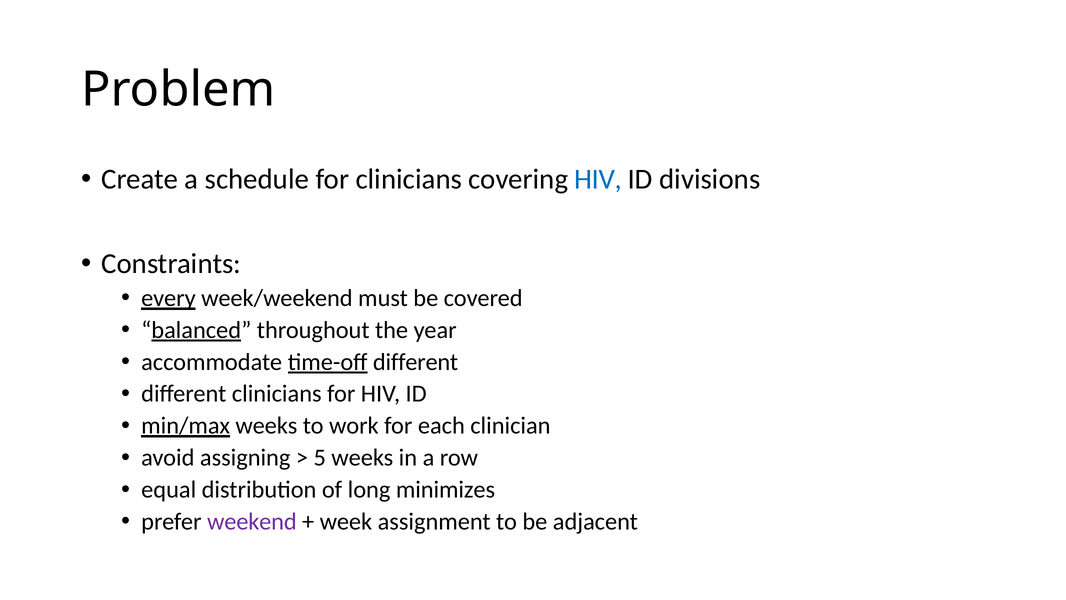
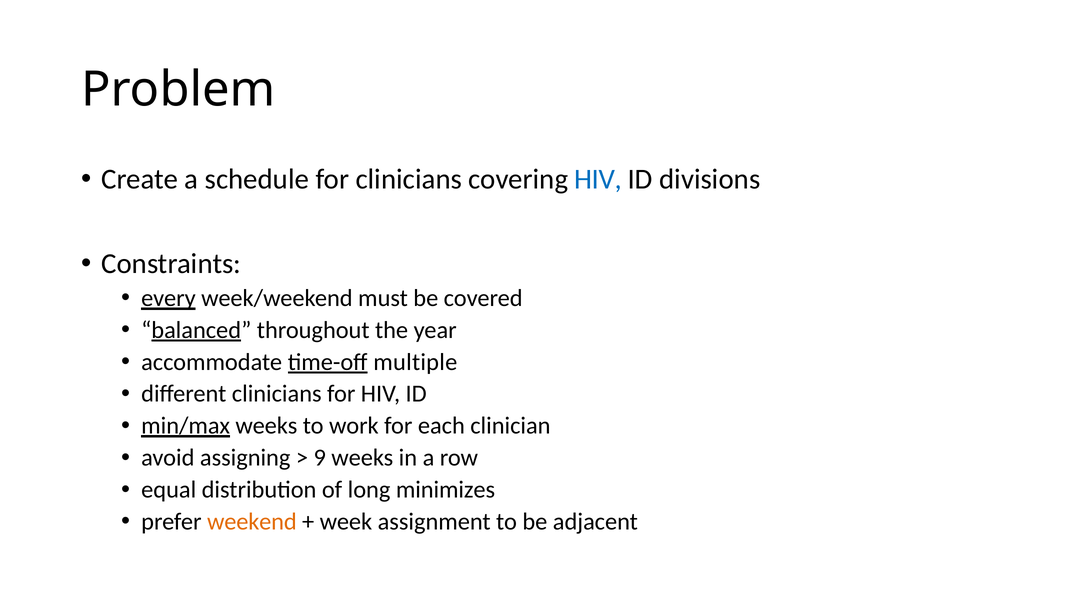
time-off different: different -> multiple (415, 362)
5: 5 -> 9 (320, 457)
weekend colour: purple -> orange (252, 521)
